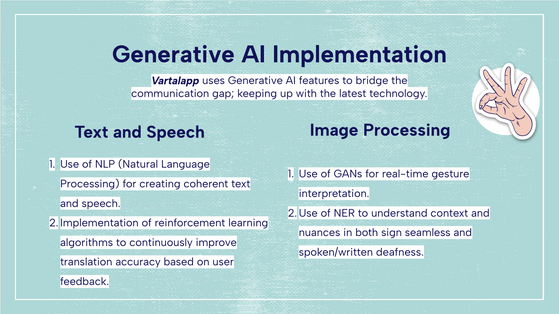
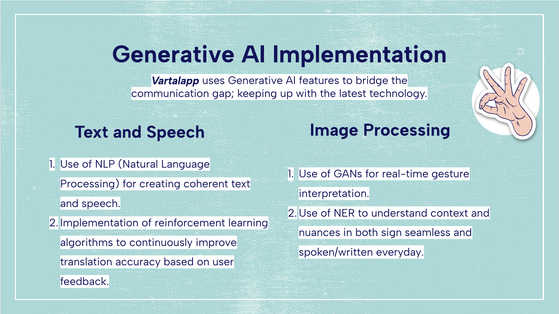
deafness: deafness -> everyday (400, 253)
